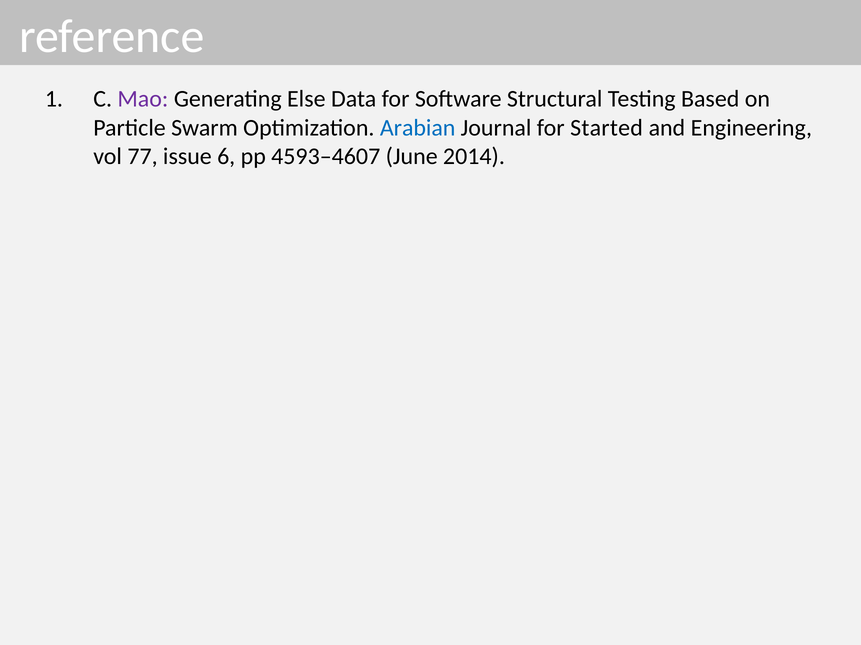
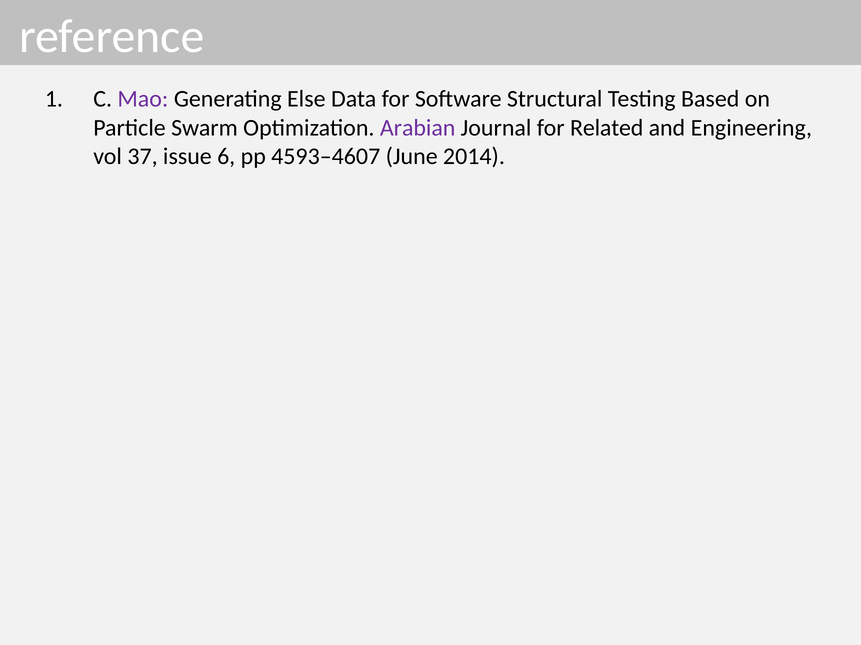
Arabian colour: blue -> purple (418, 128)
Started: Started -> Related (607, 128)
77: 77 -> 37 (143, 157)
